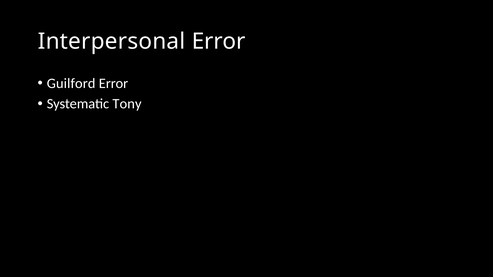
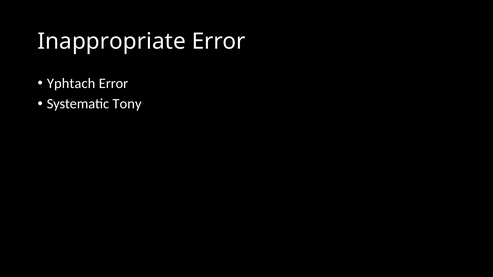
Interpersonal: Interpersonal -> Inappropriate (112, 41)
Guilford: Guilford -> Yphtach (71, 83)
